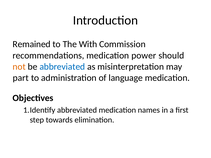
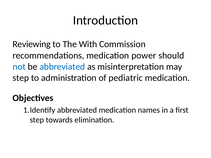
Remained: Remained -> Reviewing (32, 44)
not colour: orange -> blue (19, 67)
part: part -> step (21, 78)
language: language -> pediatric (126, 78)
